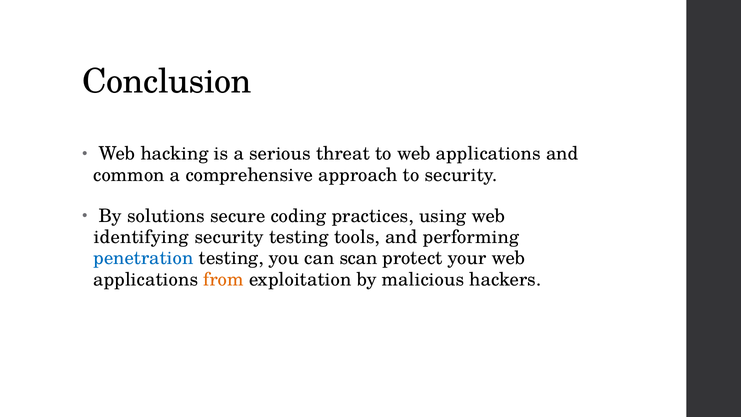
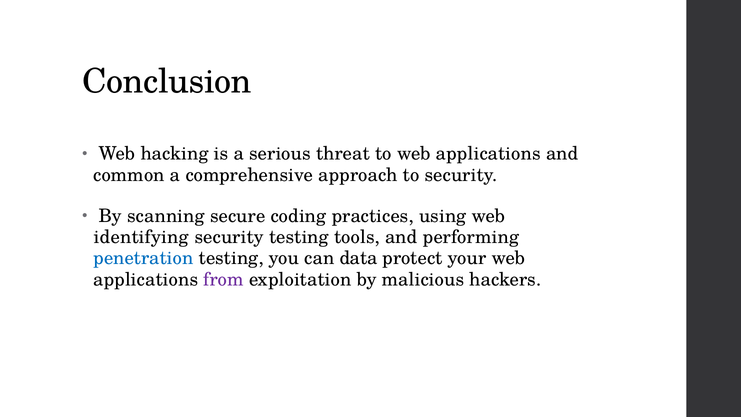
solutions: solutions -> scanning (166, 216)
scan: scan -> data (358, 258)
from colour: orange -> purple (224, 279)
